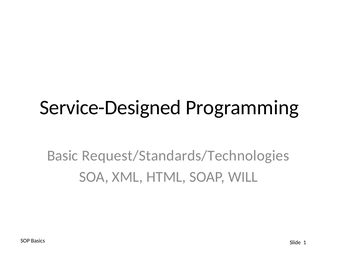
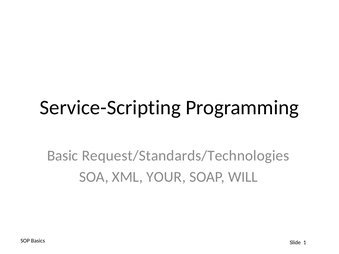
Service-Designed: Service-Designed -> Service-Scripting (110, 108)
HTML: HTML -> YOUR (166, 177)
